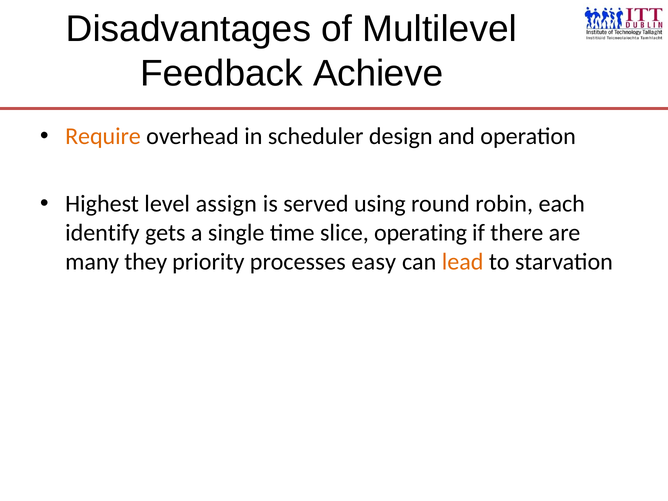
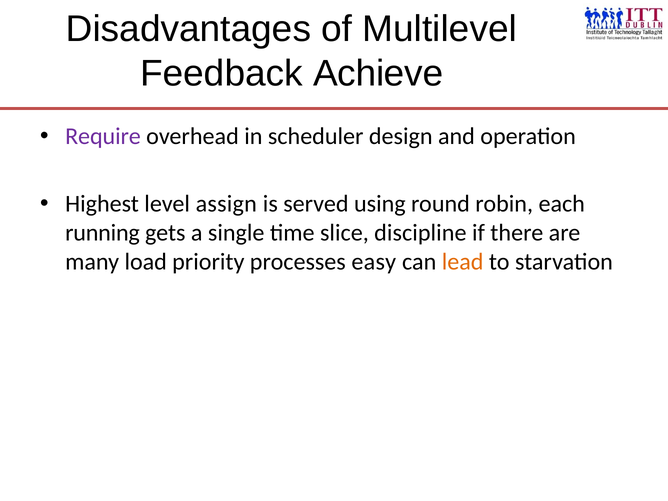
Require colour: orange -> purple (103, 136)
identify: identify -> running (102, 233)
operating: operating -> discipline (420, 233)
they: they -> load (146, 262)
